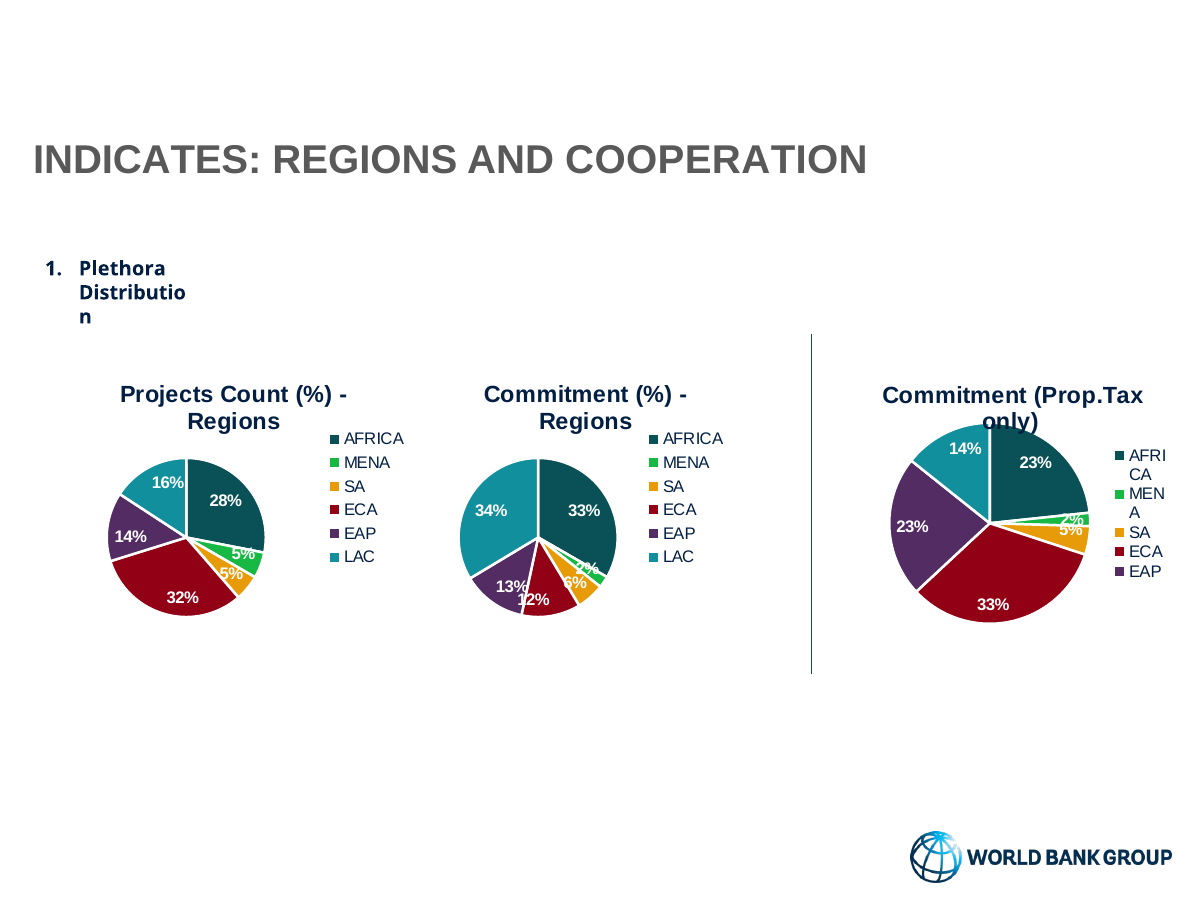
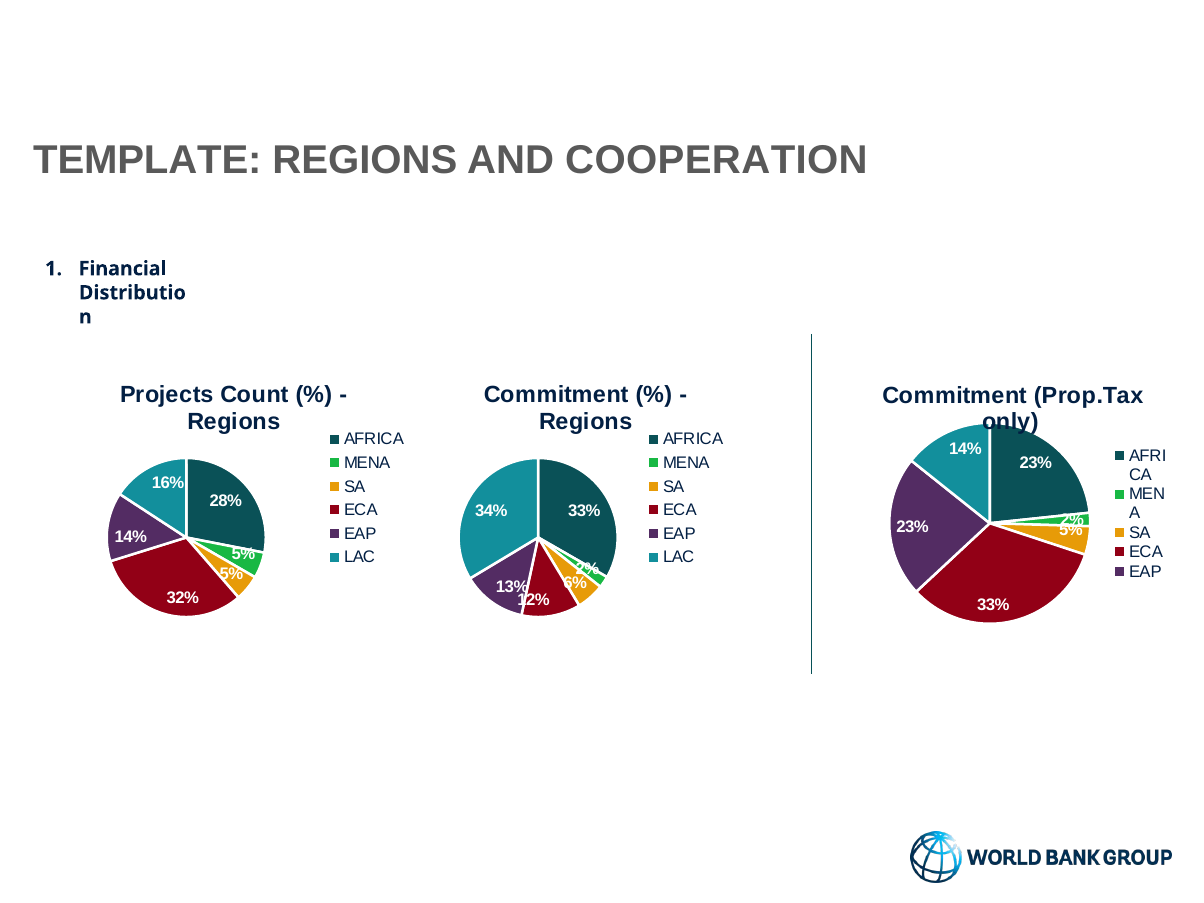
INDICATES: INDICATES -> TEMPLATE (147, 161)
Plethora: Plethora -> Financial (123, 269)
